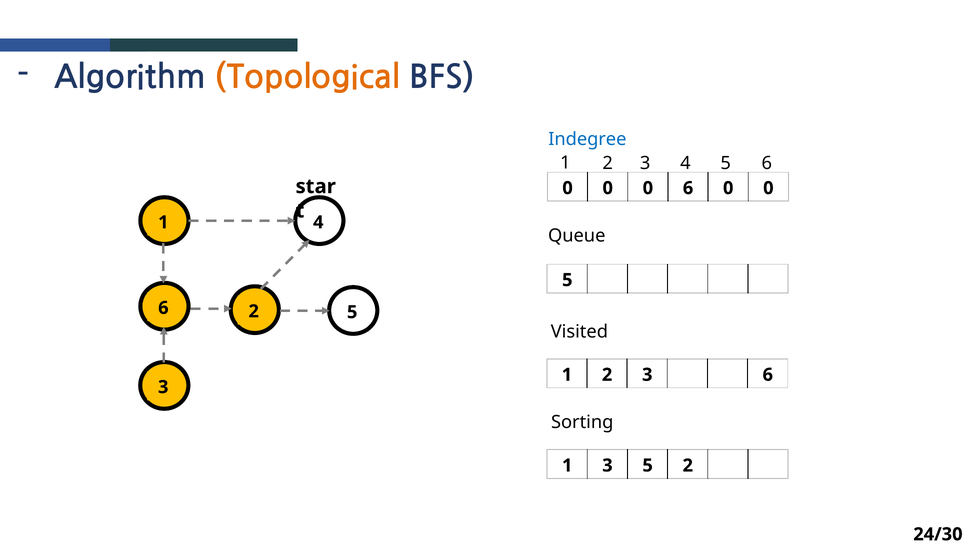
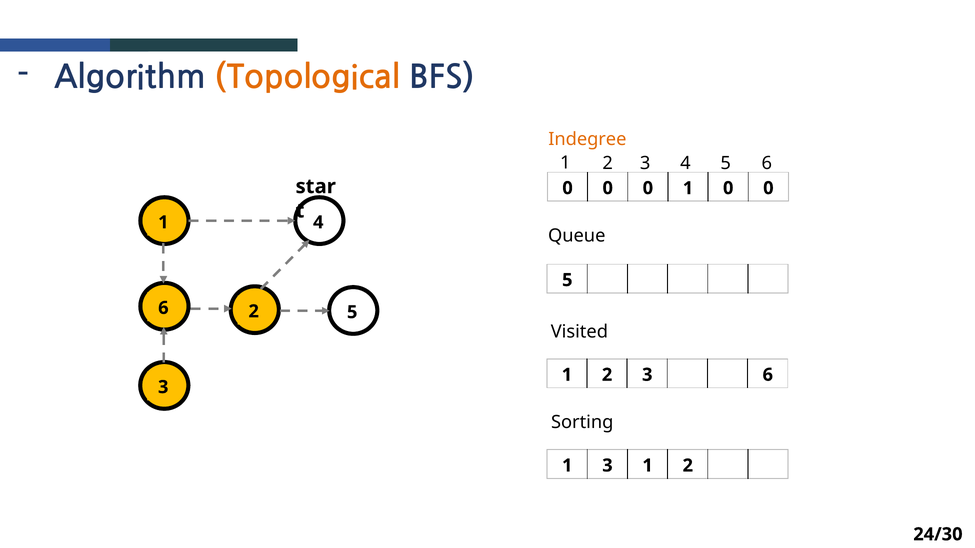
Indegree colour: blue -> orange (587, 139)
0 0 0 6: 6 -> 1 (688, 188)
3 5: 5 -> 1 (648, 466)
